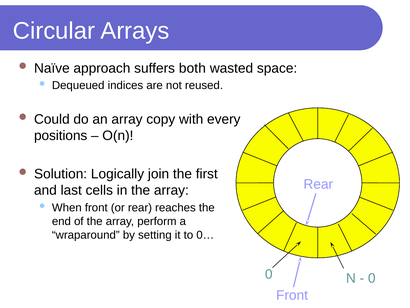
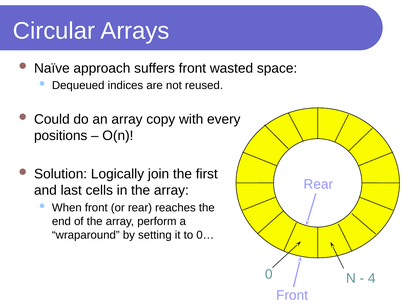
suffers both: both -> front (192, 68)
0: 0 -> 4 (372, 278)
